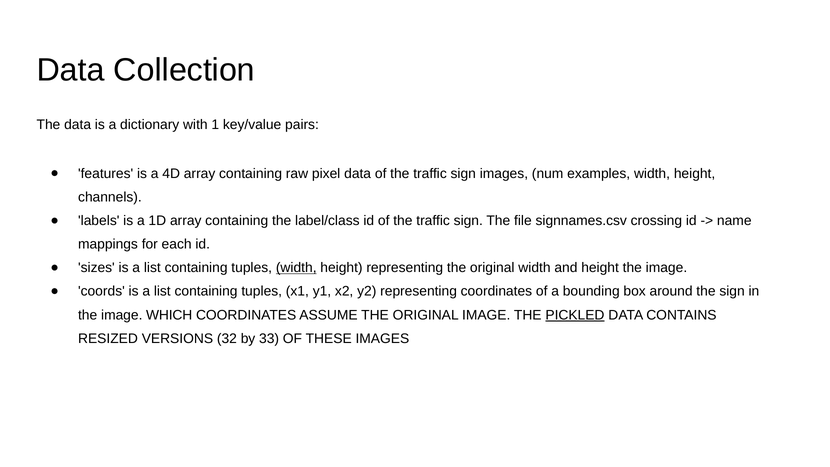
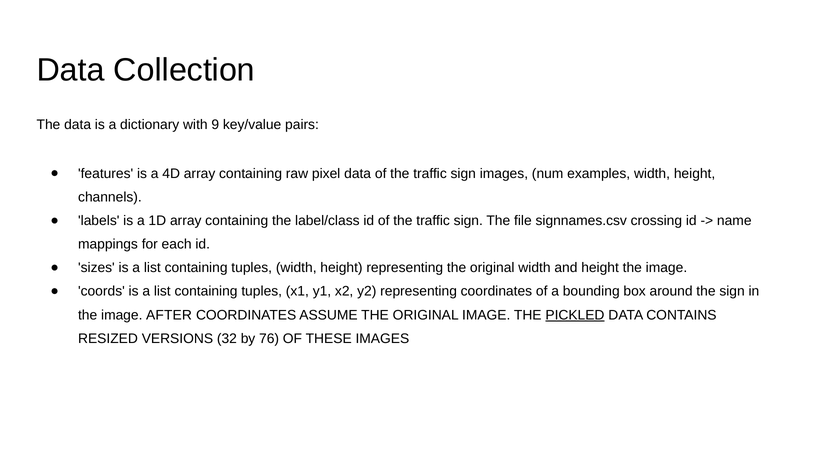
1: 1 -> 9 (215, 125)
width underline: present -> none (296, 268)
WHICH: WHICH -> AFTER (169, 315)
33: 33 -> 76 (269, 338)
